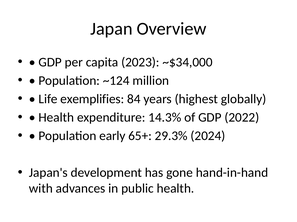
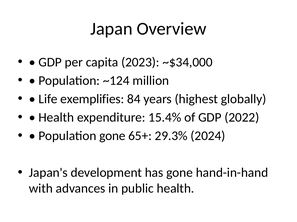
14.3%: 14.3% -> 15.4% (165, 118)
Population early: early -> gone (112, 136)
